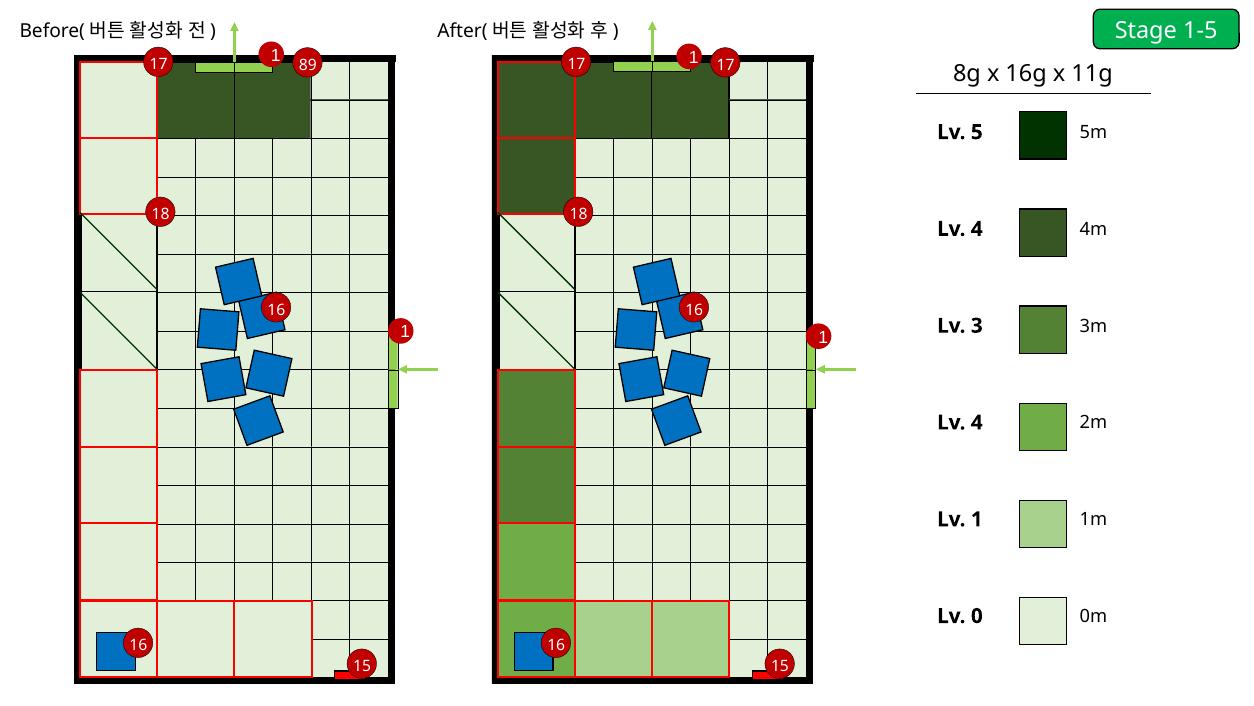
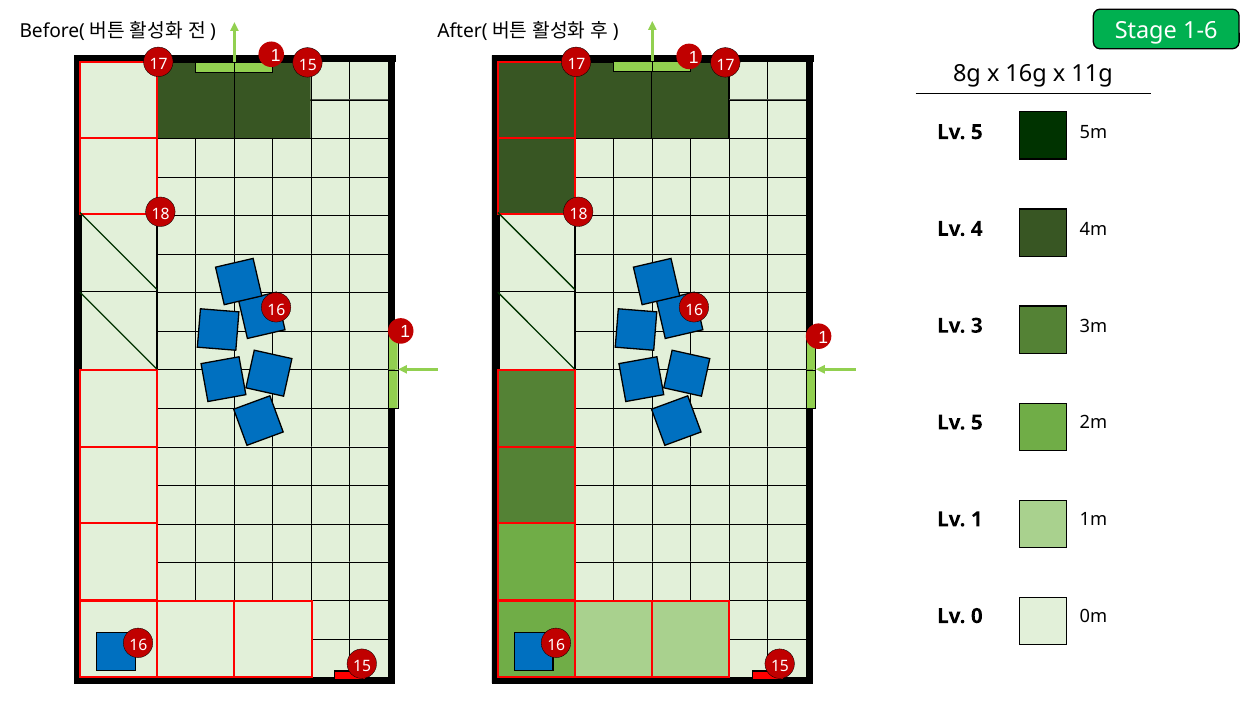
1-5: 1-5 -> 1-6 (1200, 31)
17 89: 89 -> 15 (308, 65)
4: 4 -> 5 (977, 422)
